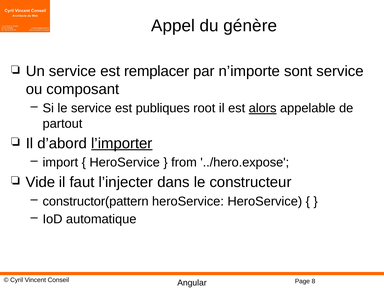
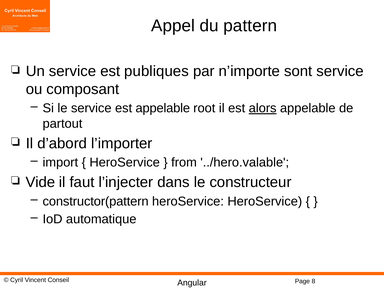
génère: génère -> pattern (250, 26)
remplacer: remplacer -> publiques (157, 71)
est publiques: publiques -> appelable (163, 108)
l’importer underline: present -> none (122, 143)
../hero.expose: ../hero.expose -> ../hero.valable (245, 162)
